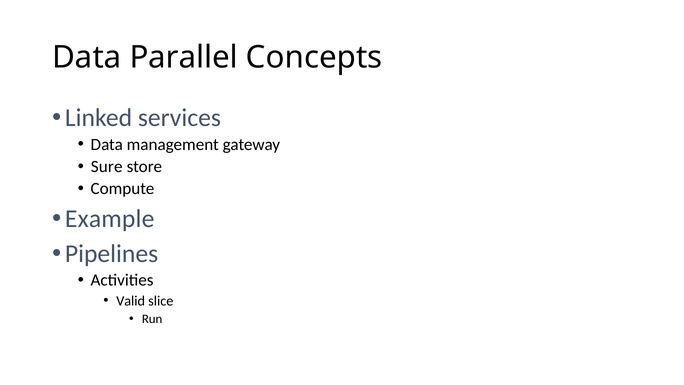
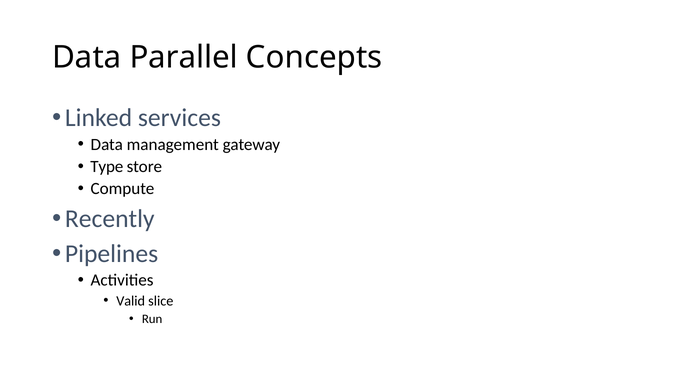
Sure: Sure -> Type (107, 166)
Example: Example -> Recently (110, 219)
